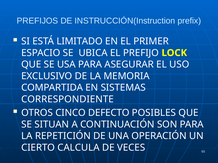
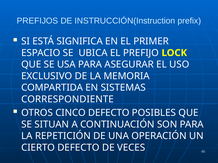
LIMITADO: LIMITADO -> SIGNIFICA (80, 41)
CIERTO CALCULA: CALCULA -> DEFECTO (78, 148)
